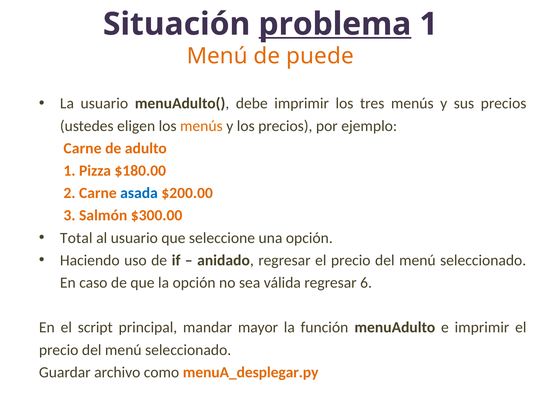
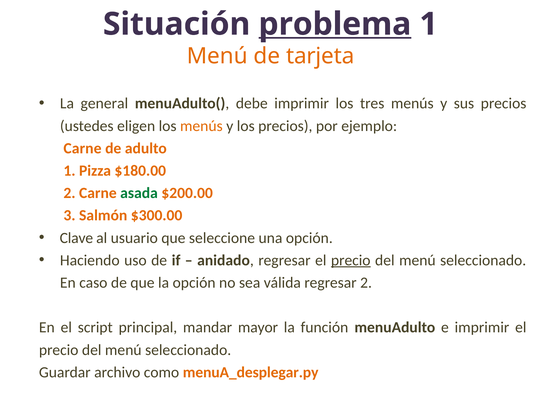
puede: puede -> tarjeta (320, 56)
La usuario: usuario -> general (104, 103)
asada colour: blue -> green (139, 193)
Total: Total -> Clave (76, 238)
precio underline: none -> present (351, 260)
regresar 6: 6 -> 2 (366, 283)
